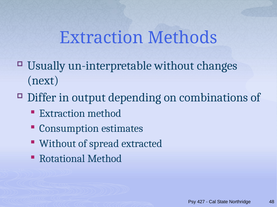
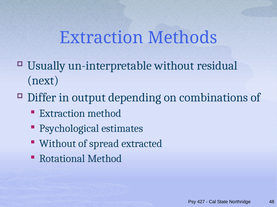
changes: changes -> residual (217, 66)
Consumption: Consumption -> Psychological (69, 129)
